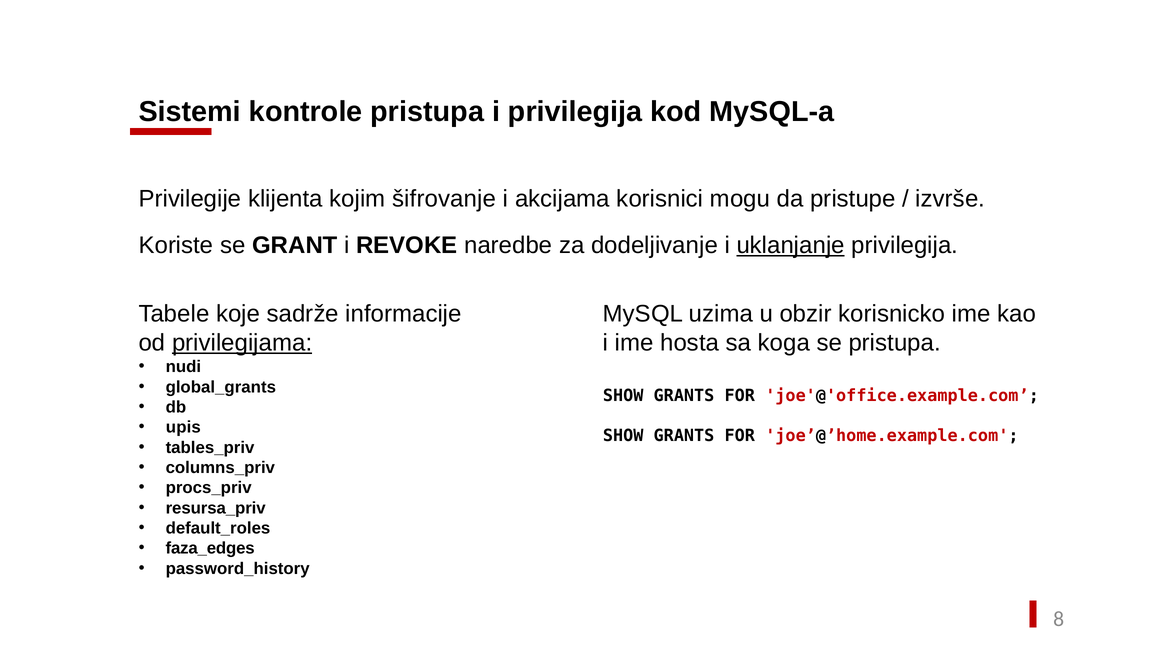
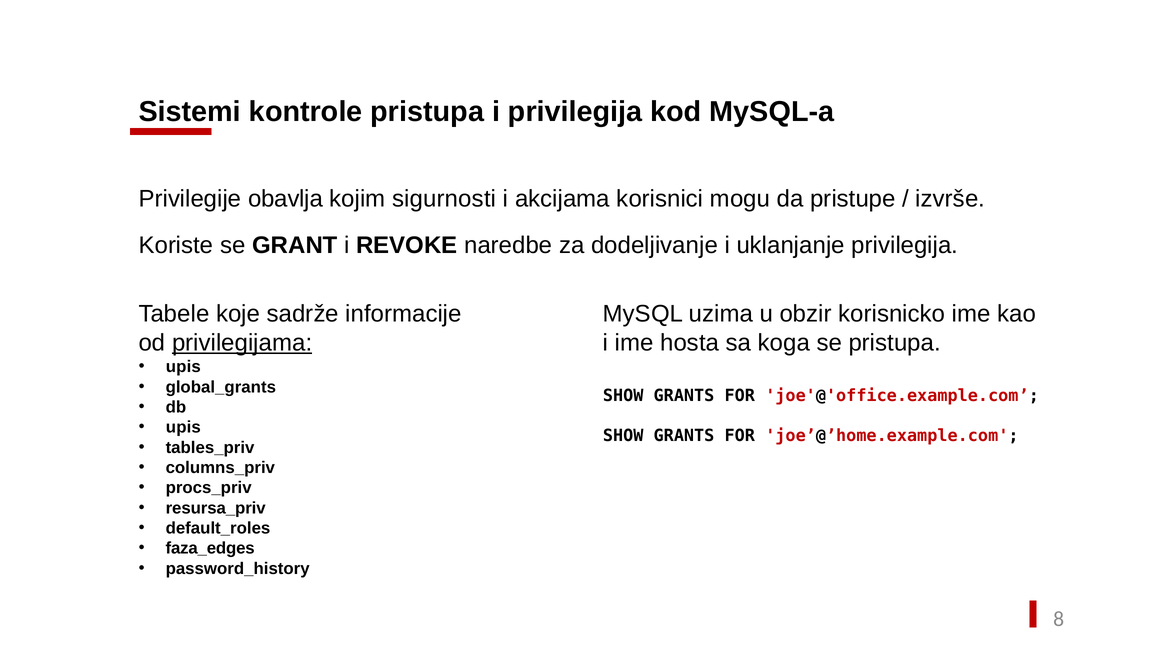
klijenta: klijenta -> obavlja (286, 199)
šifrovanje: šifrovanje -> sigurnosti (444, 199)
uklanjanje underline: present -> none (791, 245)
nudi: nudi -> upis (183, 367)
